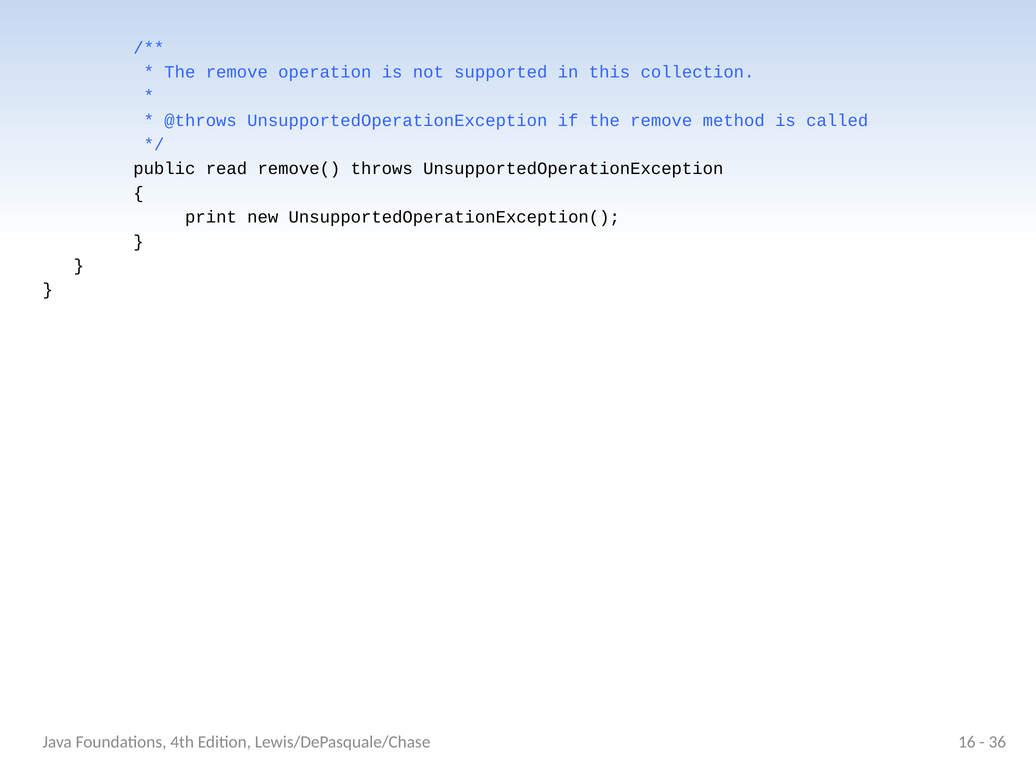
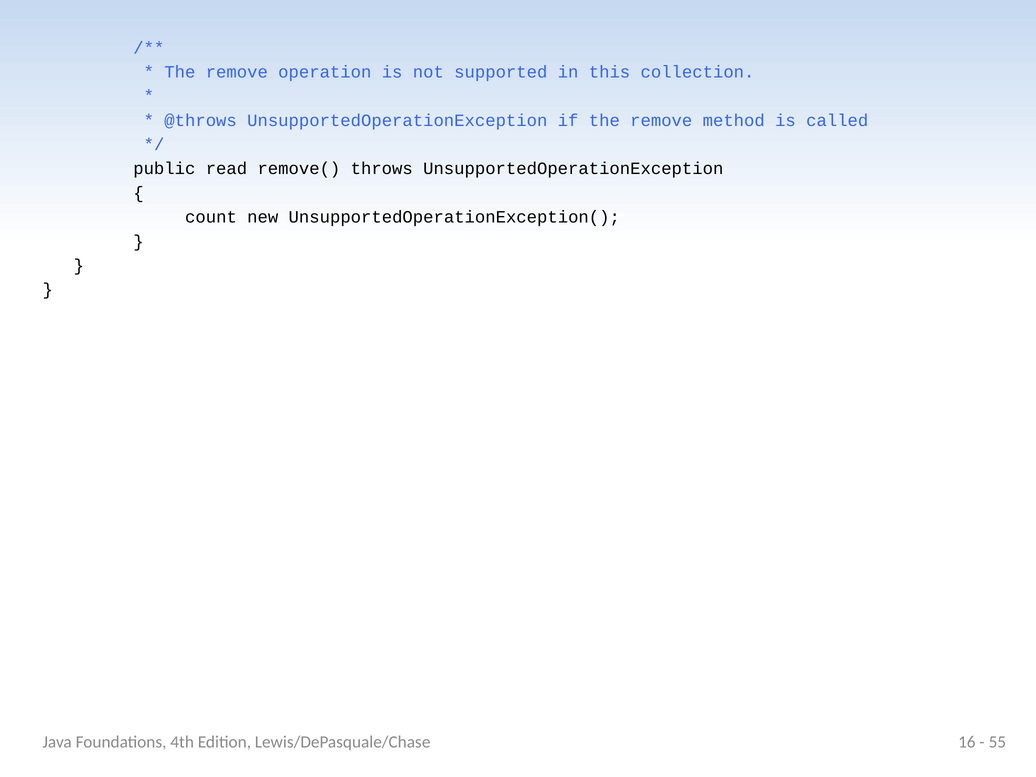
print: print -> count (211, 217)
36: 36 -> 55 (997, 742)
